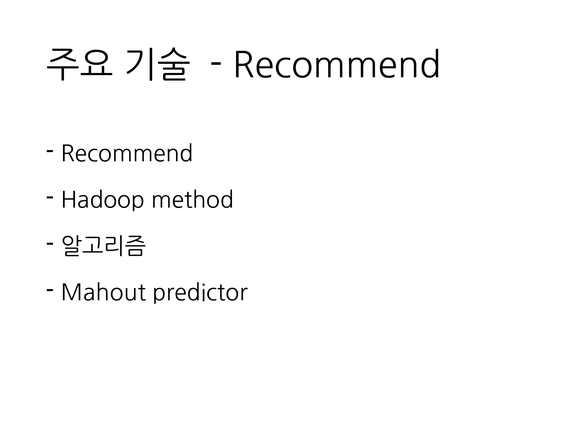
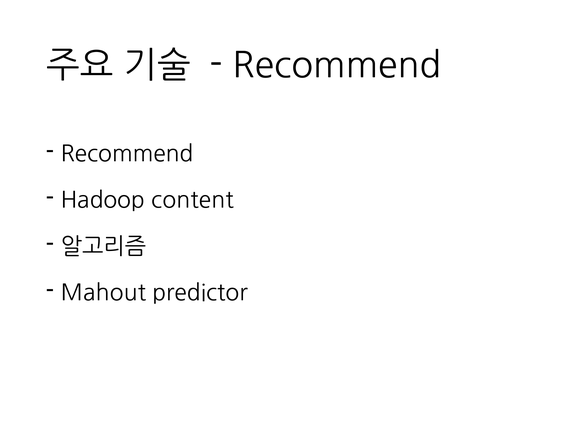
method: method -> content (192, 201)
